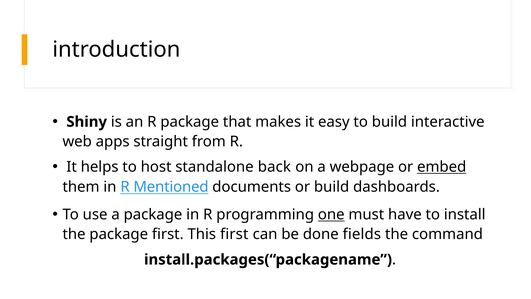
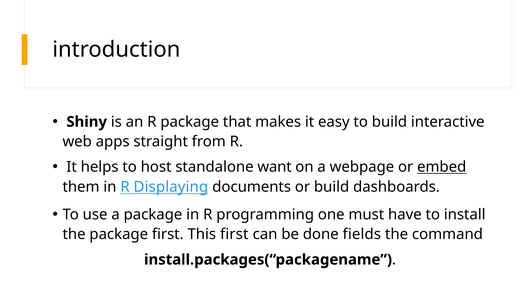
back: back -> want (275, 167)
Mentioned: Mentioned -> Displaying (171, 187)
one underline: present -> none (331, 214)
